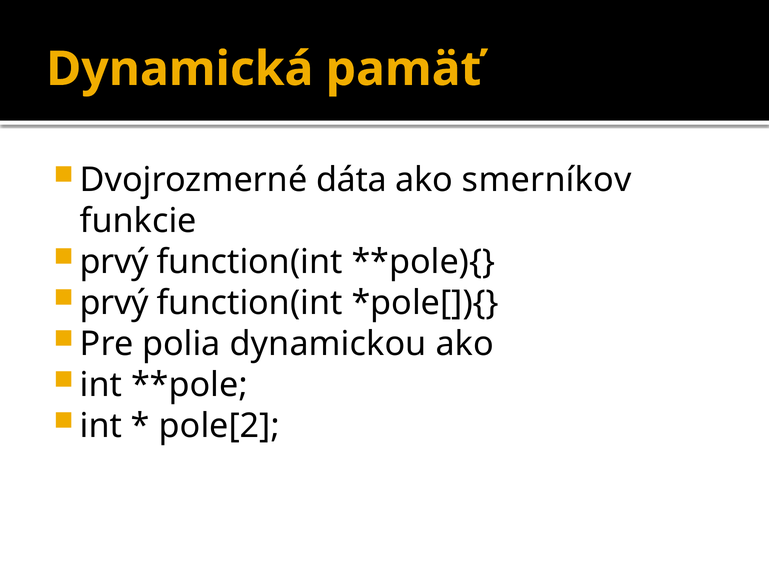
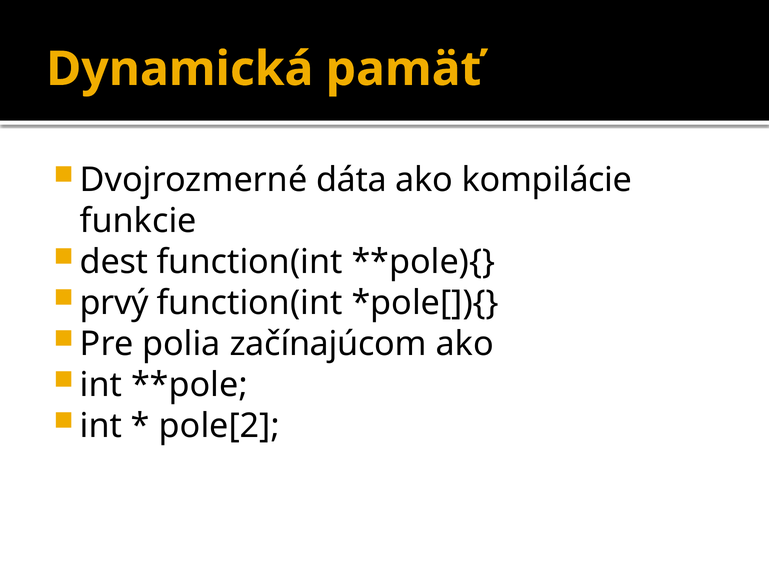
smerníkov: smerníkov -> kompilácie (547, 180)
prvý: prvý -> dest (114, 262)
dynamickou: dynamickou -> začínajúcom (328, 344)
